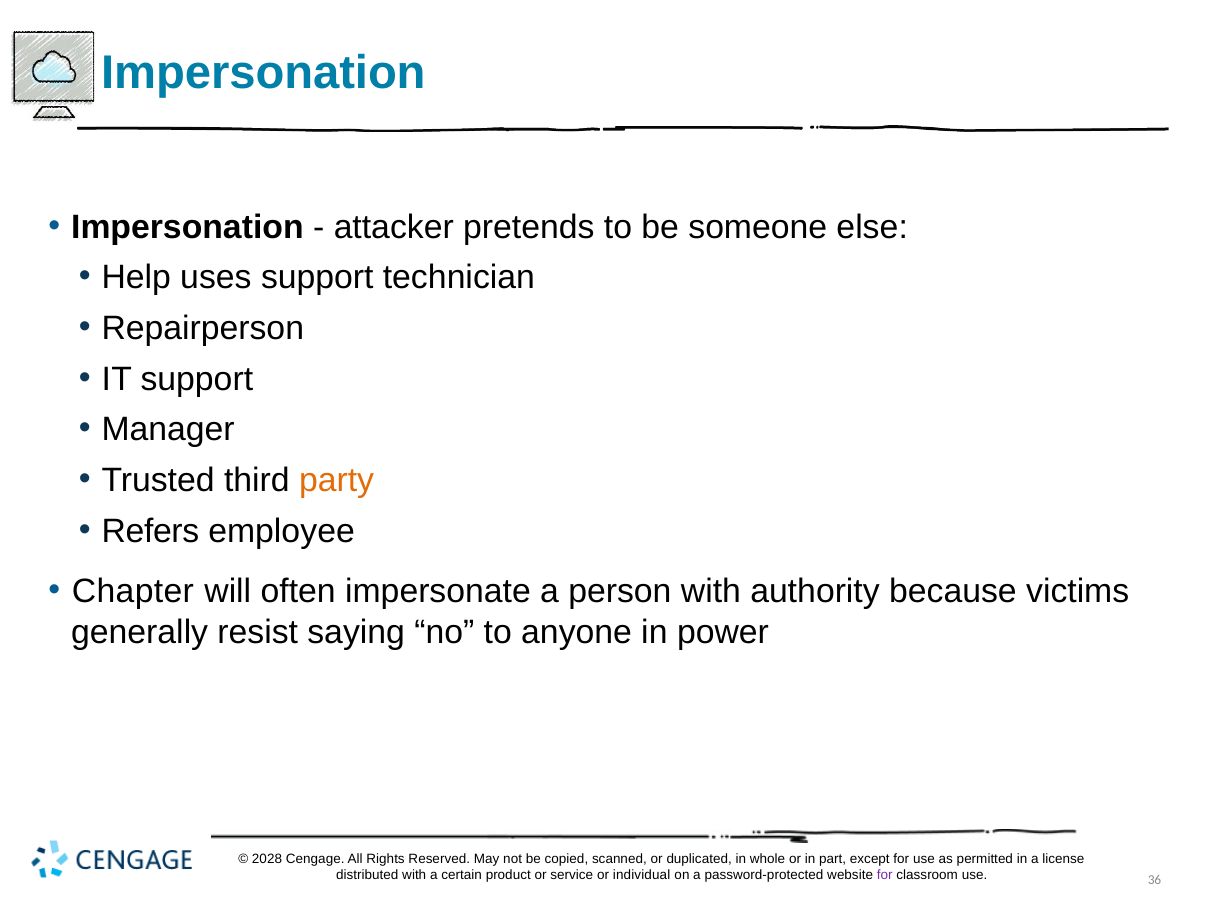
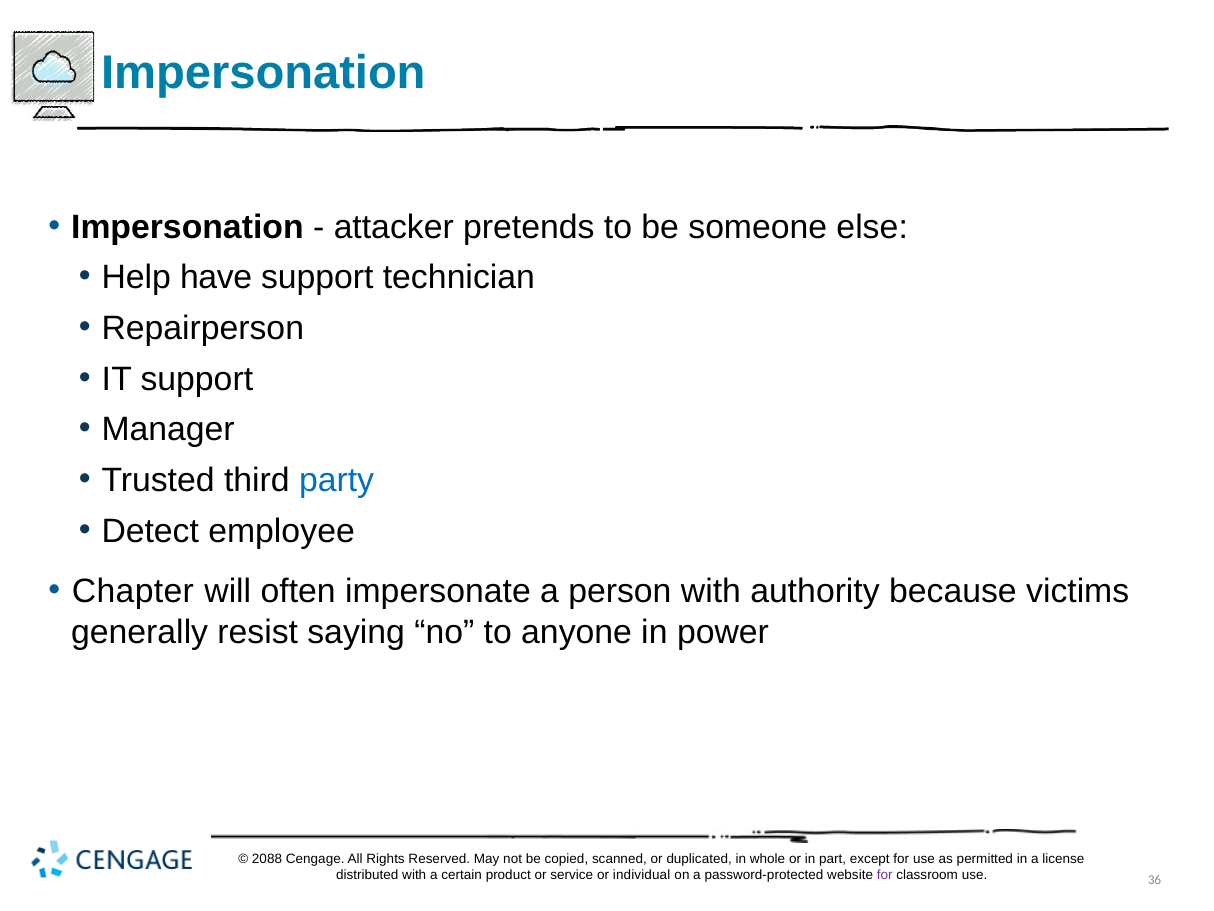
uses: uses -> have (216, 277)
party colour: orange -> blue (337, 480)
Refers: Refers -> Detect (150, 531)
2028: 2028 -> 2088 (267, 859)
